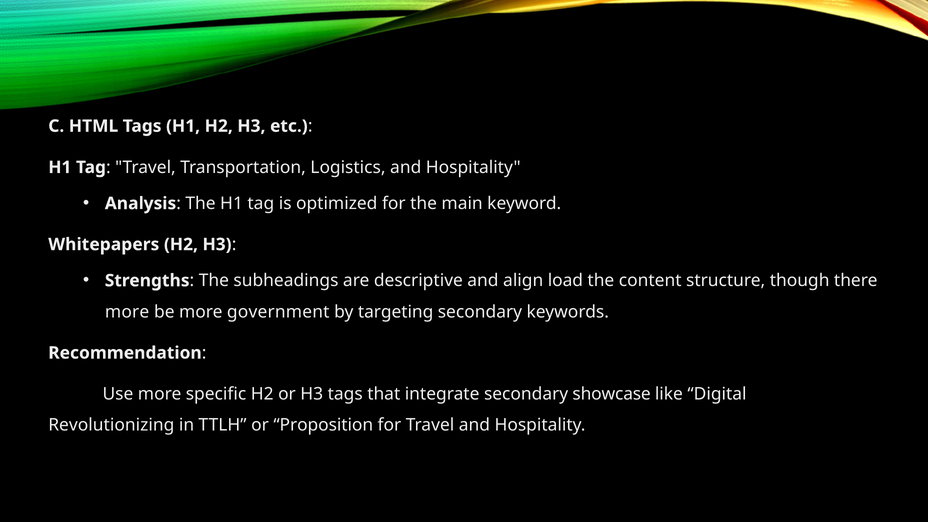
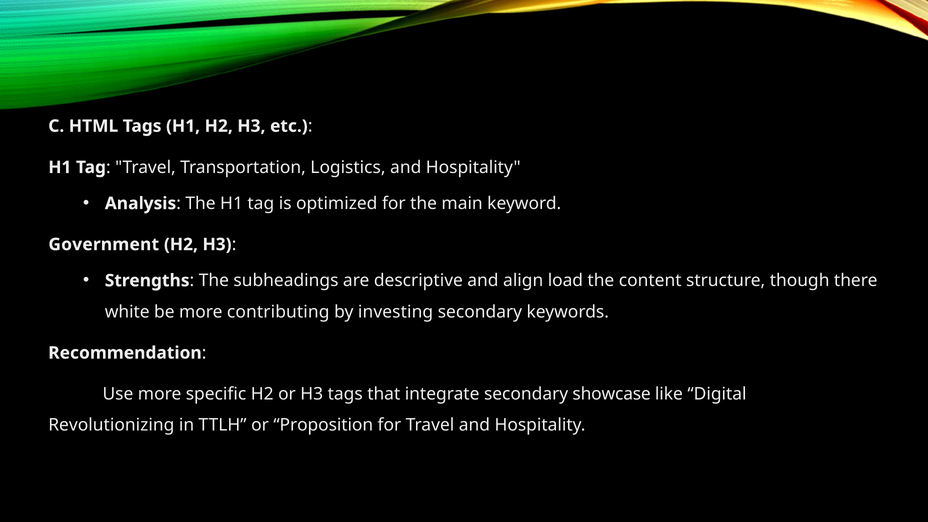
Whitepapers: Whitepapers -> Government (104, 244)
more: more -> white (127, 312)
government: government -> contributing (278, 312)
targeting: targeting -> investing (396, 312)
